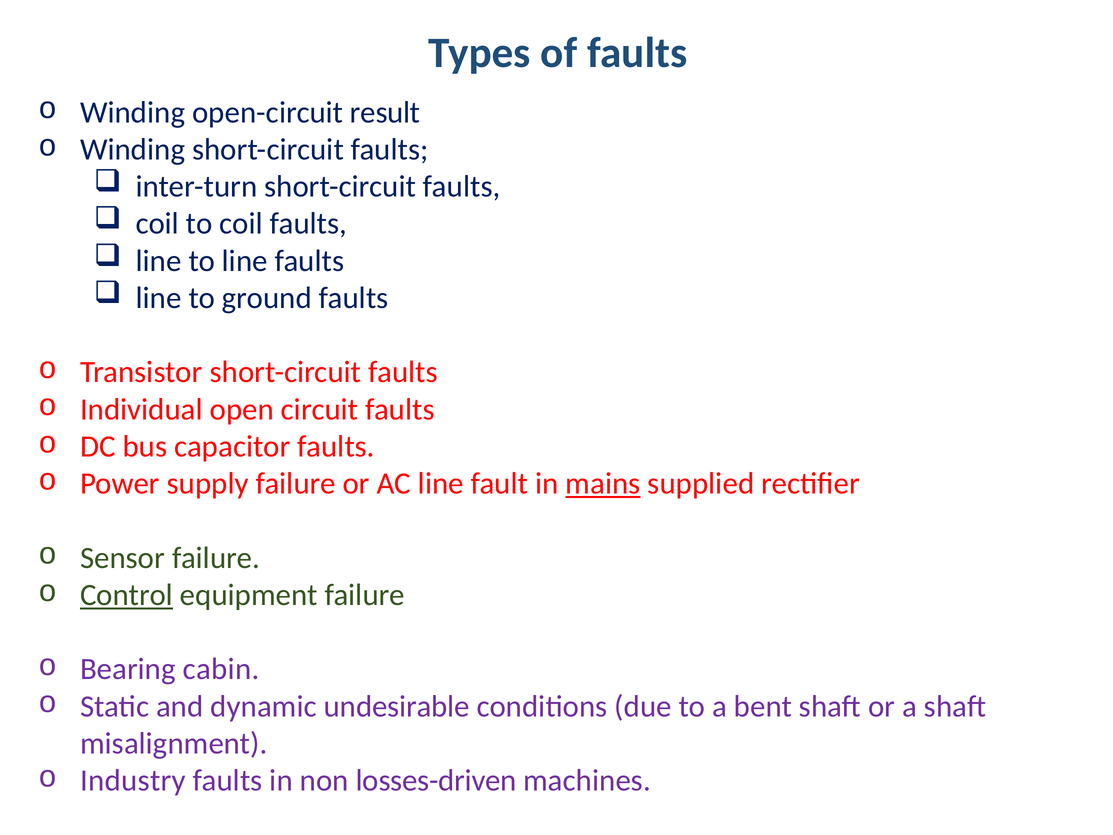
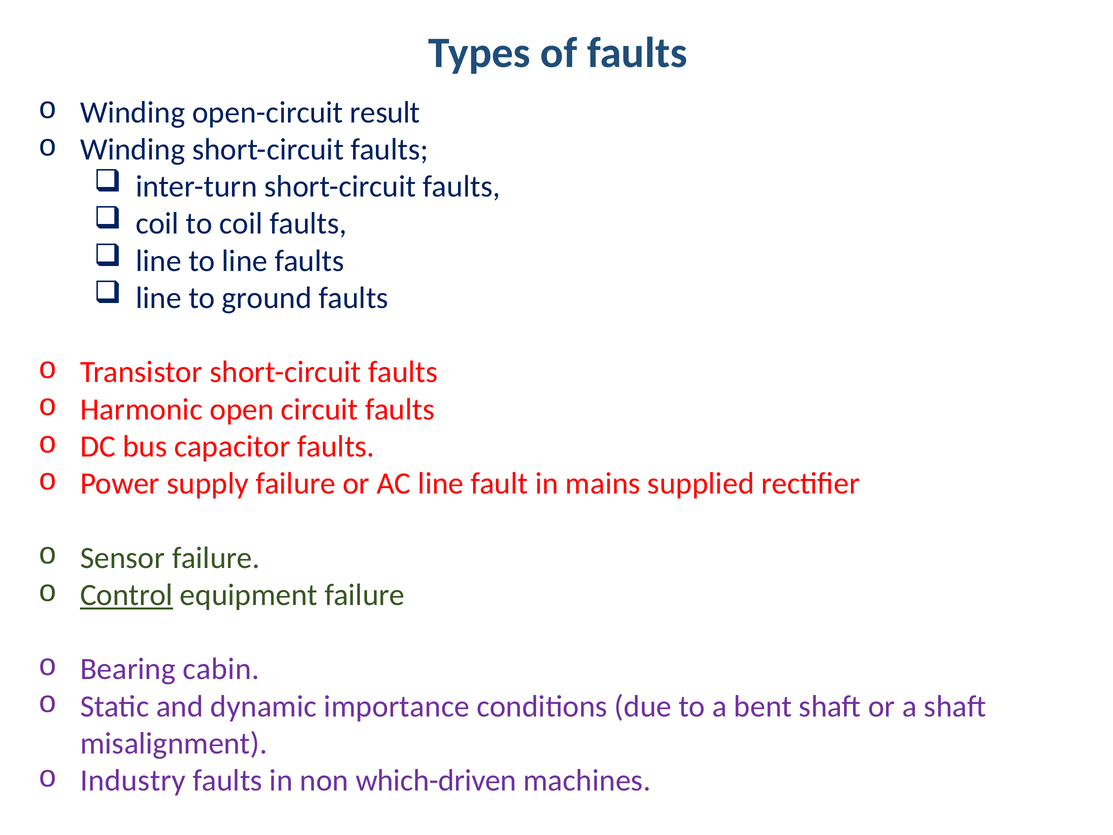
Individual: Individual -> Harmonic (141, 409)
mains underline: present -> none (603, 483)
undesirable: undesirable -> importance (397, 706)
losses-driven: losses-driven -> which-driven (436, 780)
